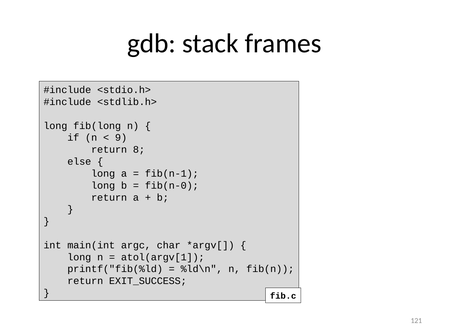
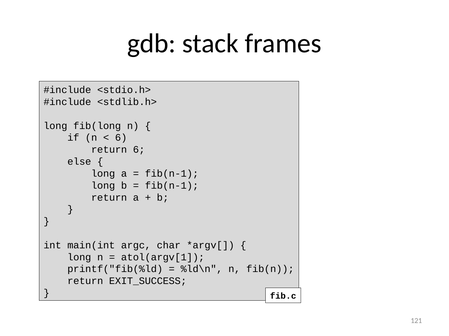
9: 9 -> 6 (121, 138)
return 8: 8 -> 6 (139, 150)
fib(n-0: fib(n-0 -> fib(n-1 (172, 186)
